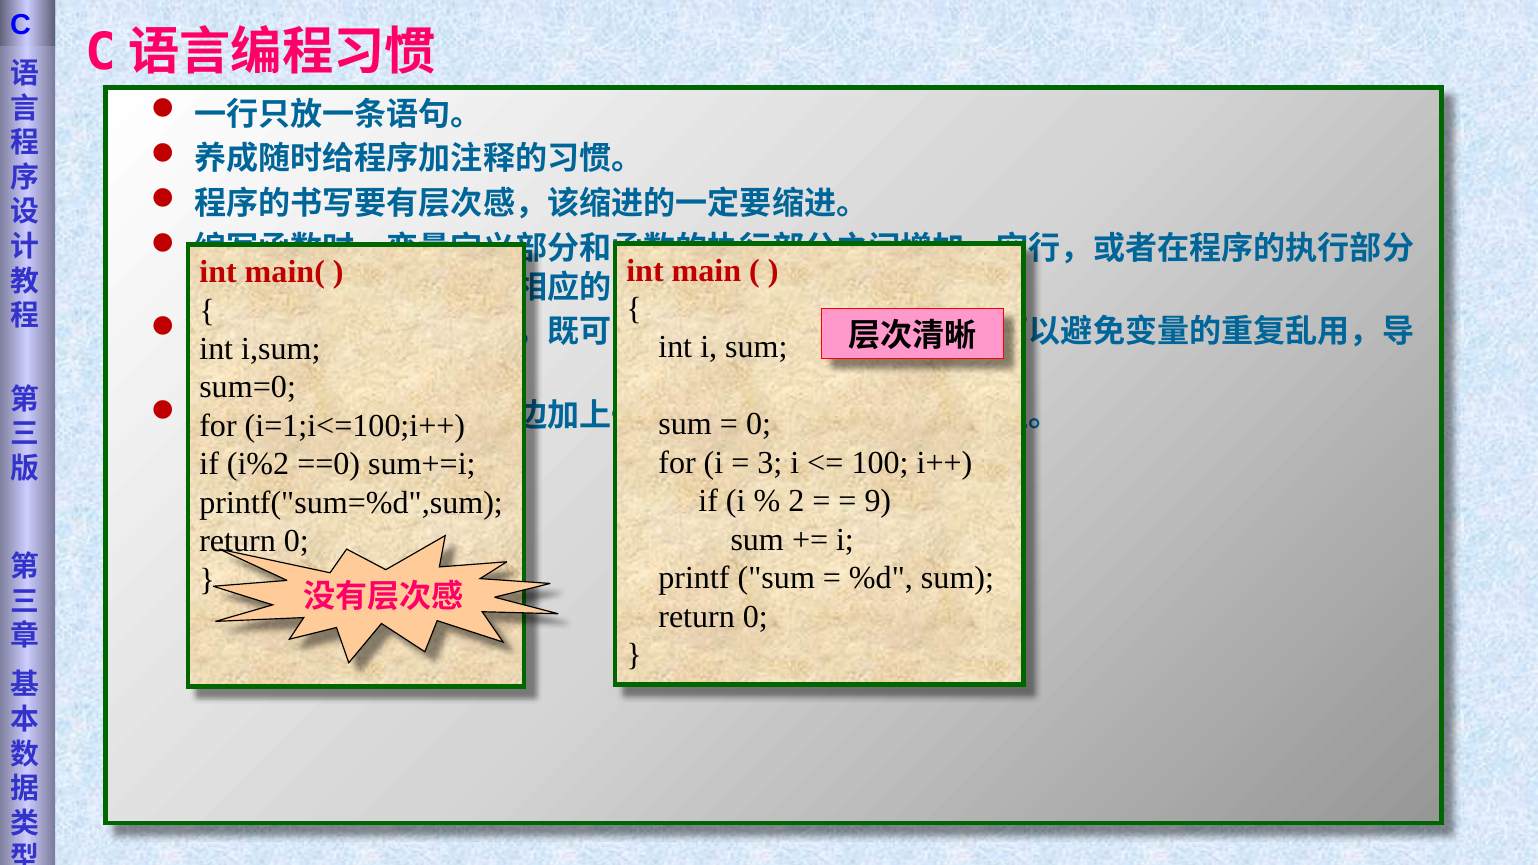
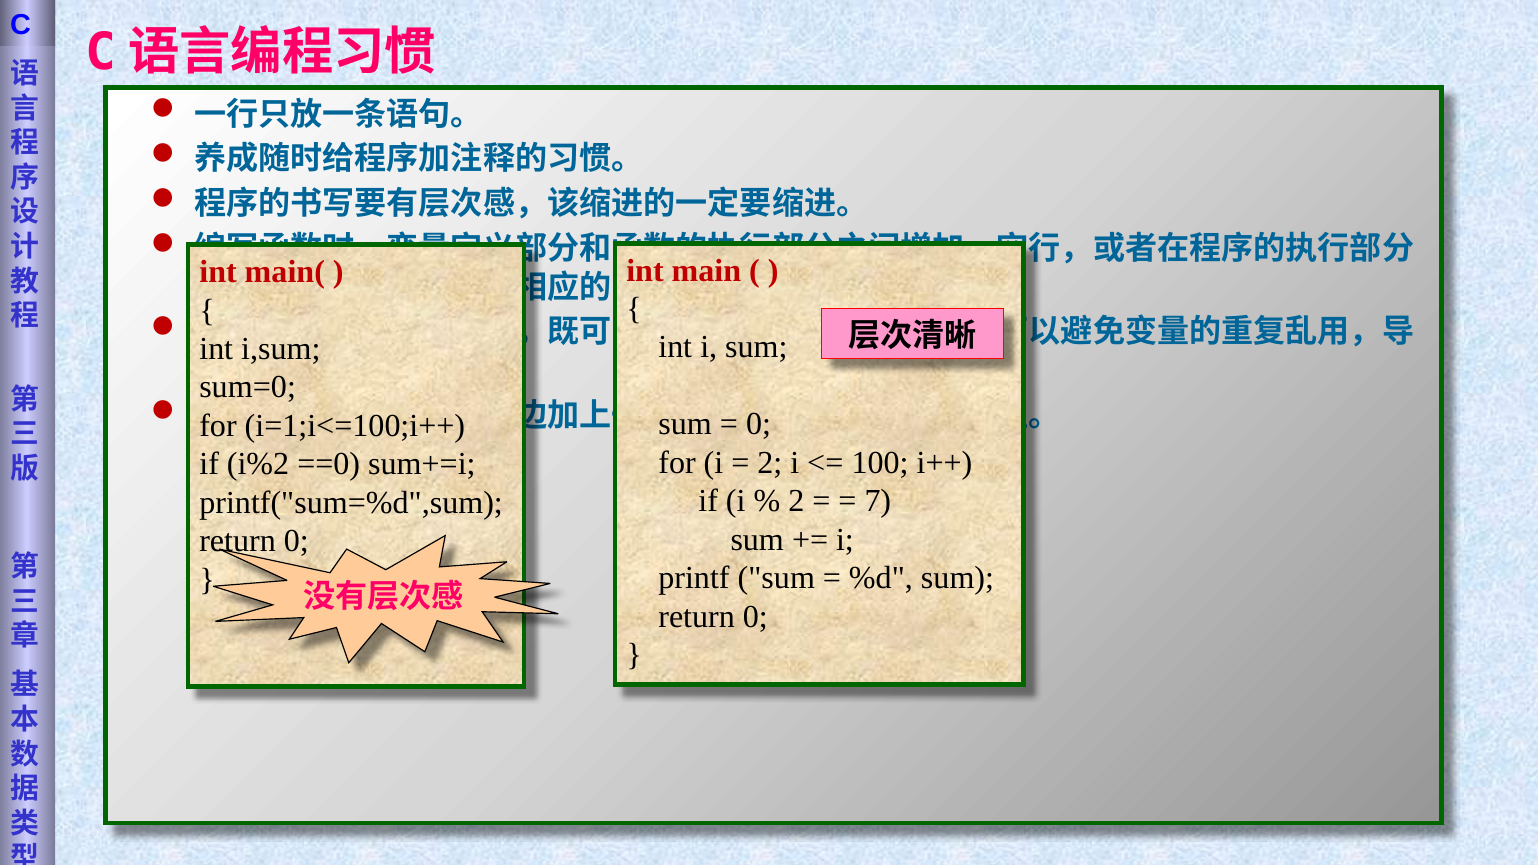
3: 3 -> 2 (770, 463)
9: 9 -> 7 (878, 501)
